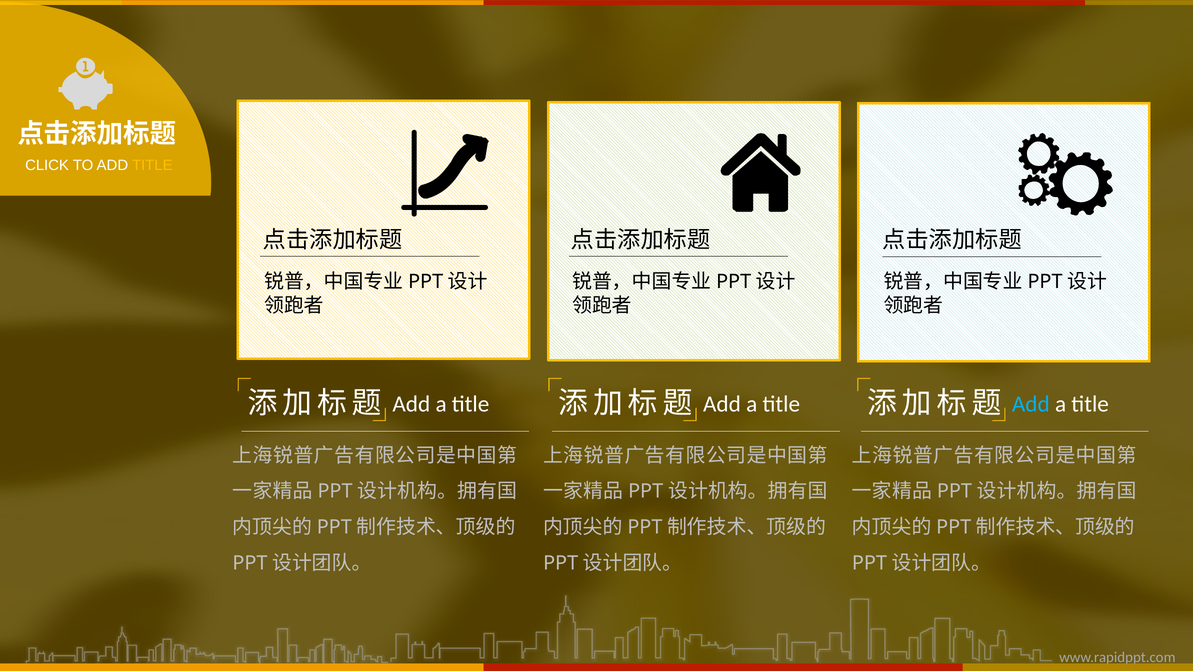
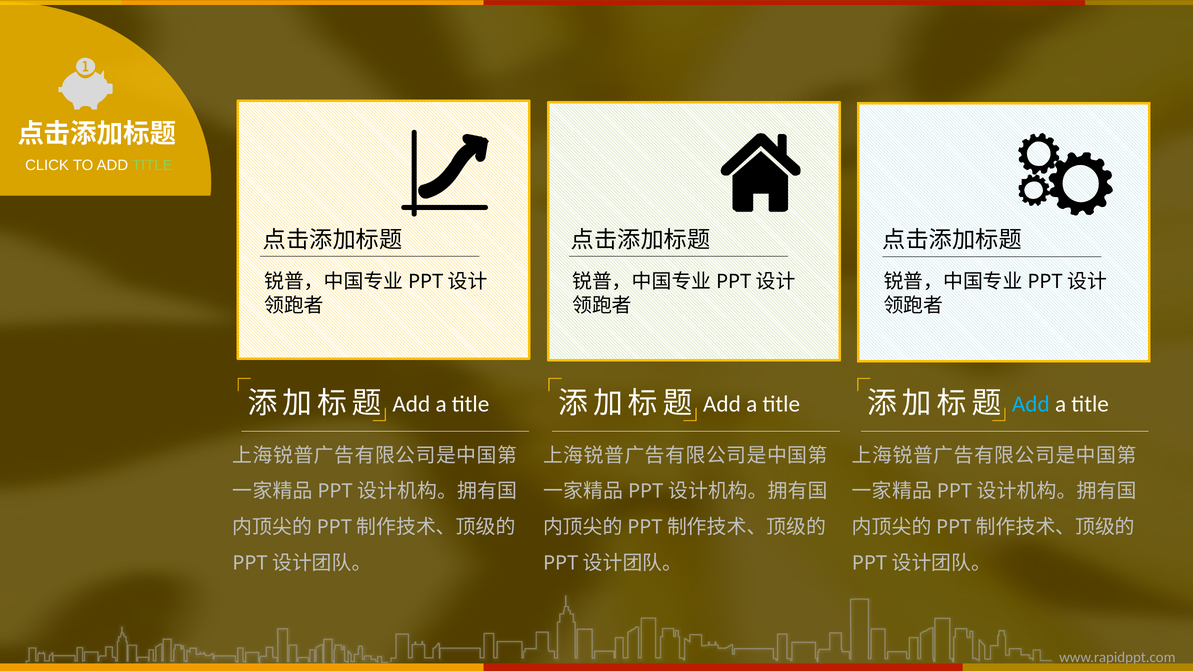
TITLE colour: yellow -> light green (152, 165)
